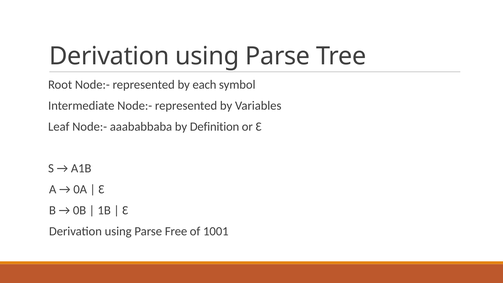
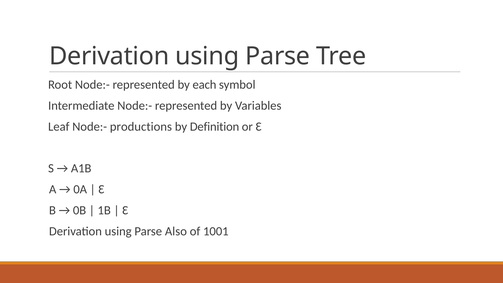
aaababbaba: aaababbaba -> productions (141, 127)
Free: Free -> Also (176, 231)
